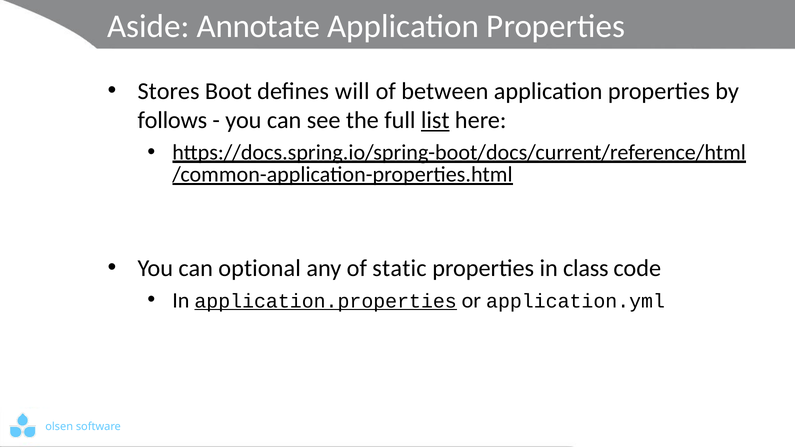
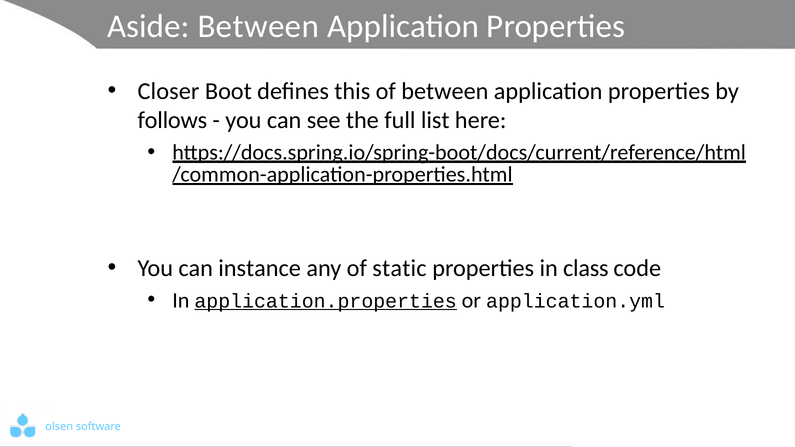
Aside Annotate: Annotate -> Between (258, 27)
Stores: Stores -> Closer (168, 91)
will: will -> this (352, 91)
list underline: present -> none (435, 120)
optional: optional -> instance (260, 268)
